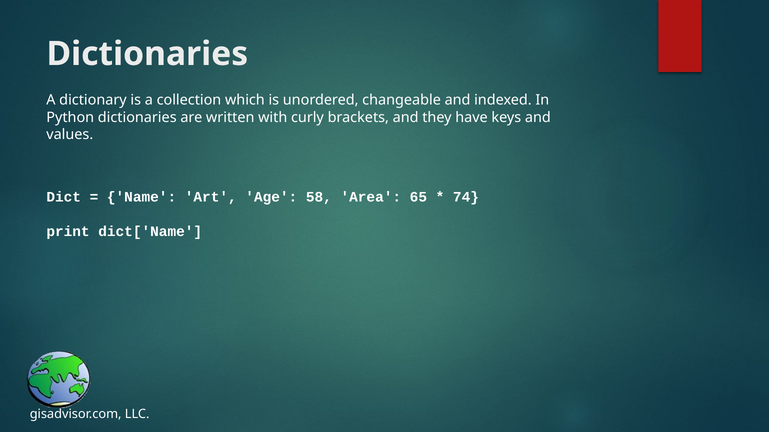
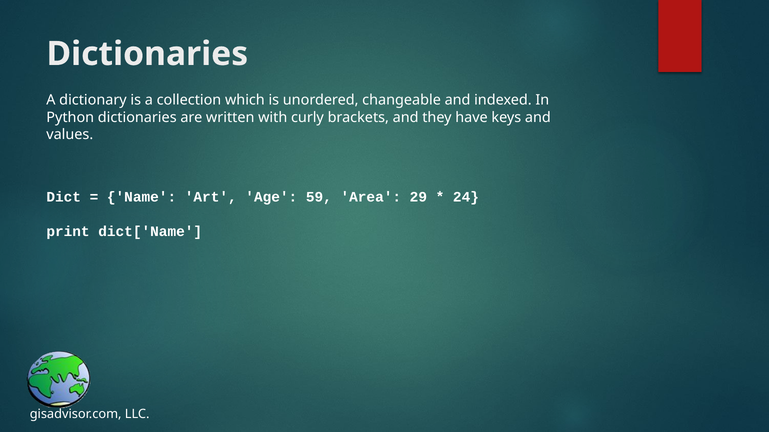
58: 58 -> 59 (319, 197)
65: 65 -> 29 (418, 197)
74: 74 -> 24 (466, 197)
